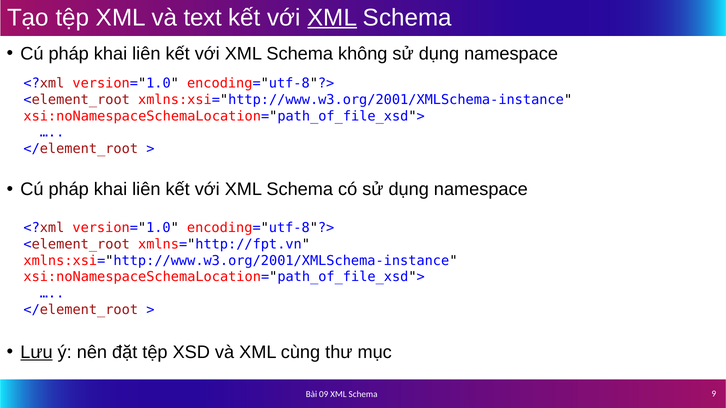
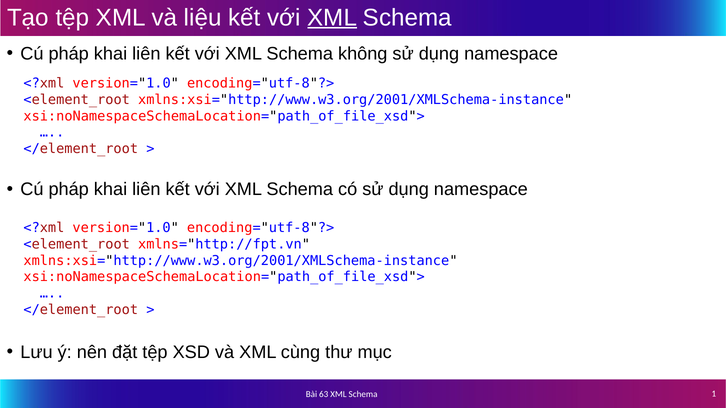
text: text -> liệu (203, 18)
Lưu underline: present -> none (36, 352)
09: 09 -> 63 (324, 395)
9: 9 -> 1 (714, 394)
